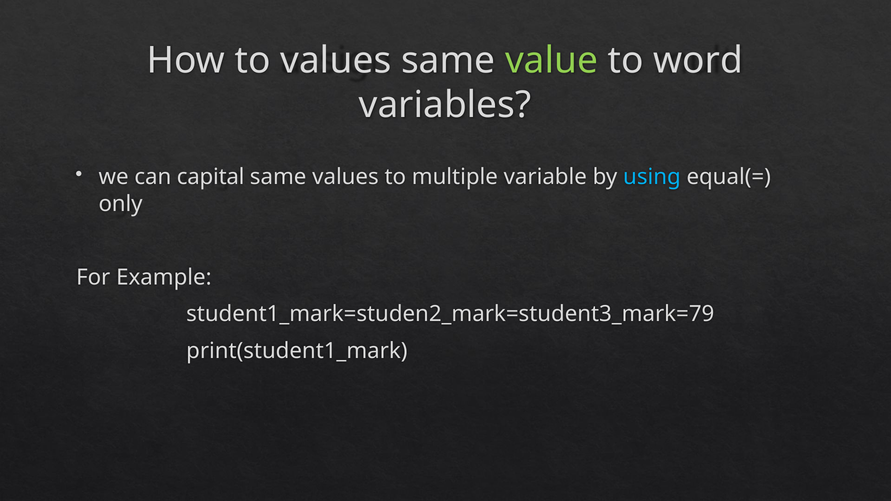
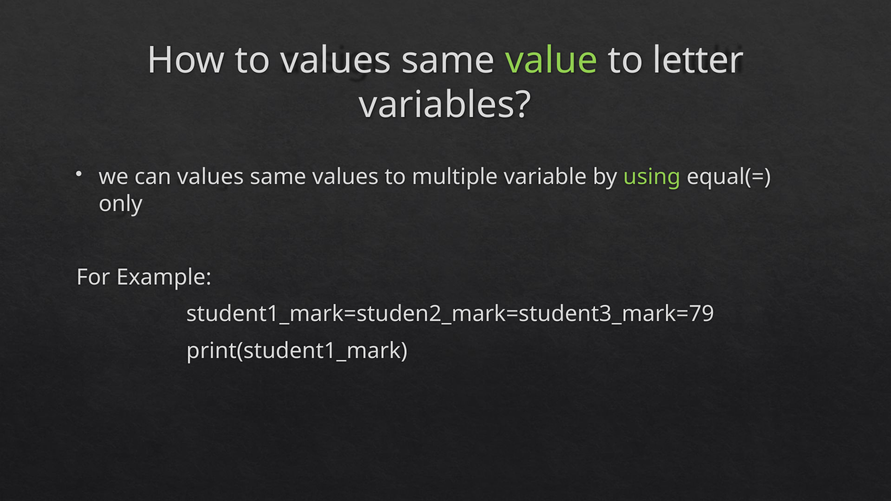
word: word -> letter (698, 60)
can capital: capital -> values (211, 177)
using colour: light blue -> light green (652, 177)
